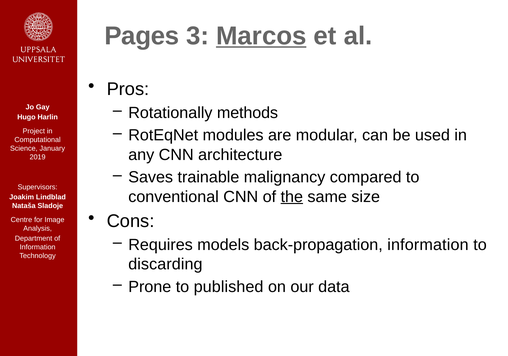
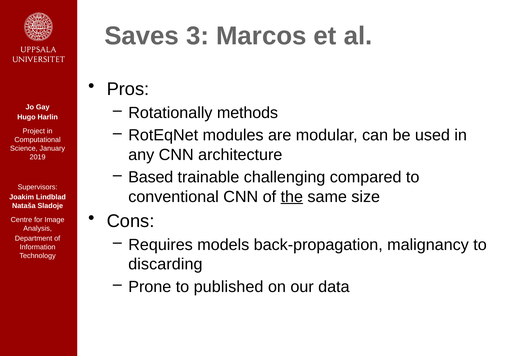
Pages: Pages -> Saves (142, 36)
Marcos underline: present -> none (261, 36)
Saves: Saves -> Based (151, 177)
malignancy: malignancy -> challenging (285, 177)
back-propagation information: information -> malignancy (428, 245)
